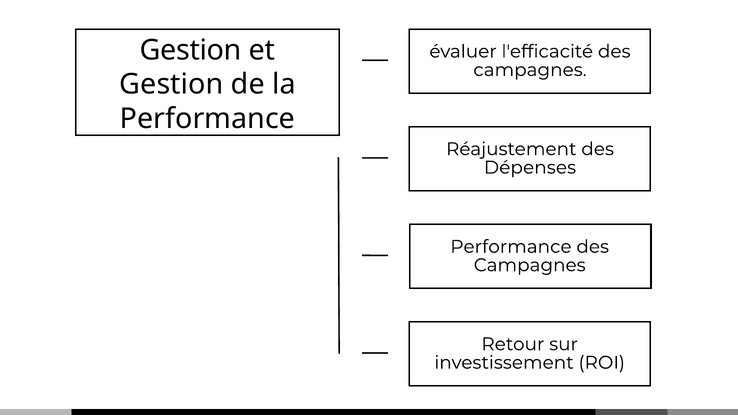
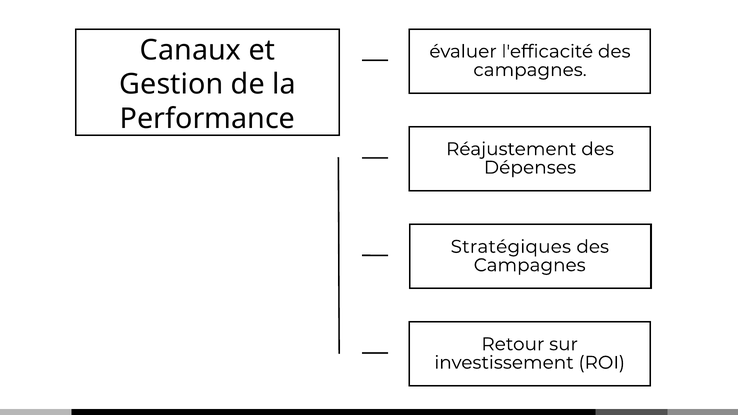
Gestion: Gestion -> Canaux (191, 50)
Performance: Performance -> Stratégiques (511, 247)
